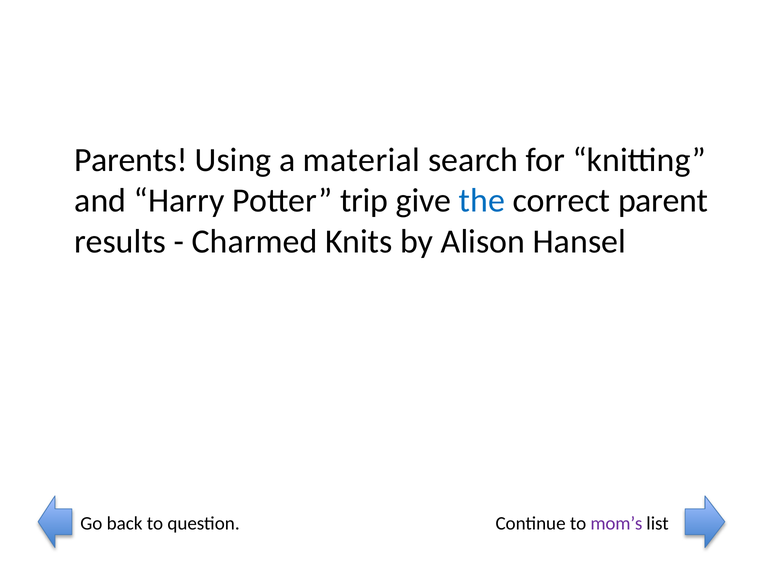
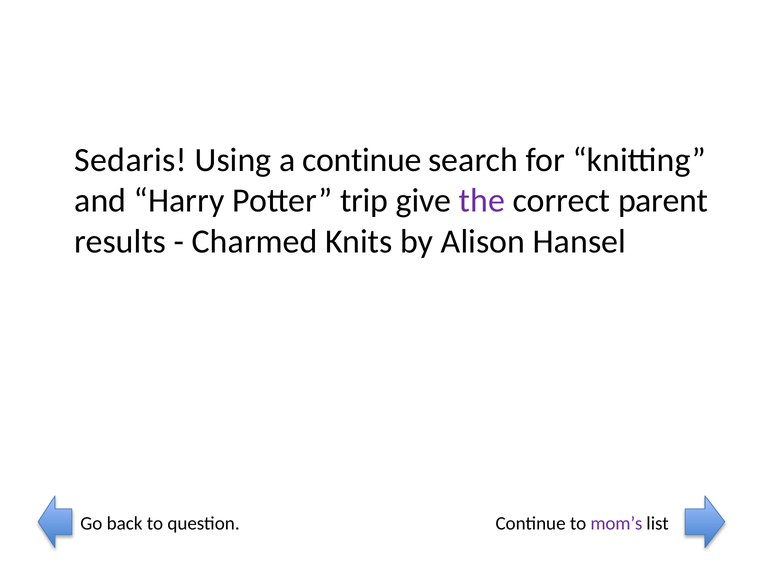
Parents: Parents -> Sedaris (131, 160)
a material: material -> continue (362, 160)
the colour: blue -> purple (482, 201)
